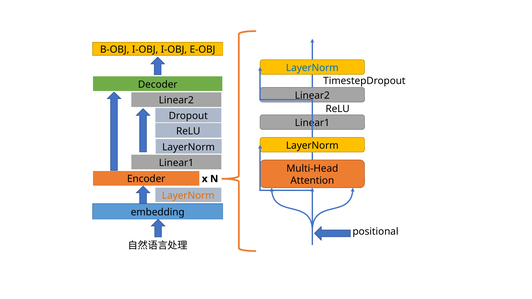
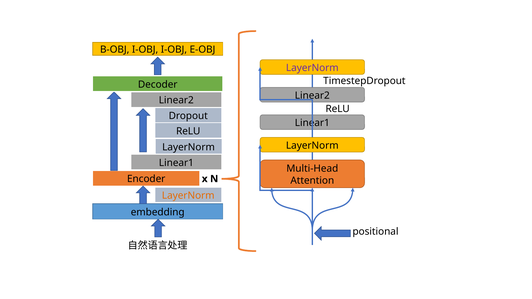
LayerNorm colour: blue -> purple (312, 68)
